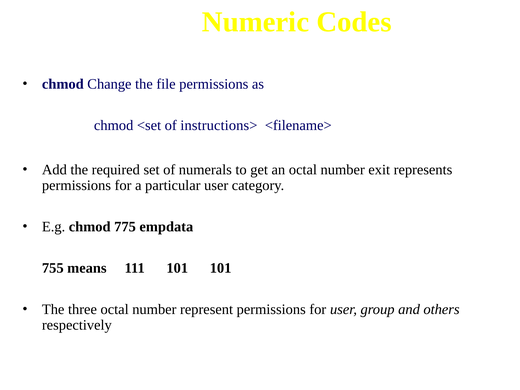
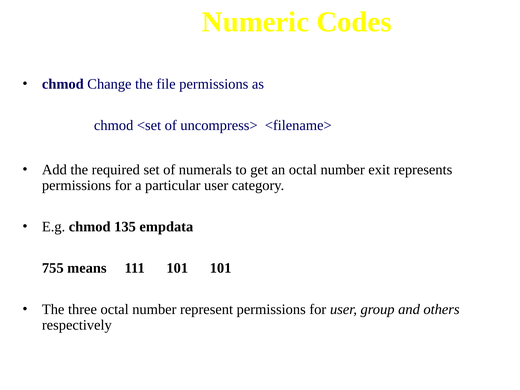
instructions>: instructions> -> uncompress> (219, 125)
775: 775 -> 135 (125, 227)
